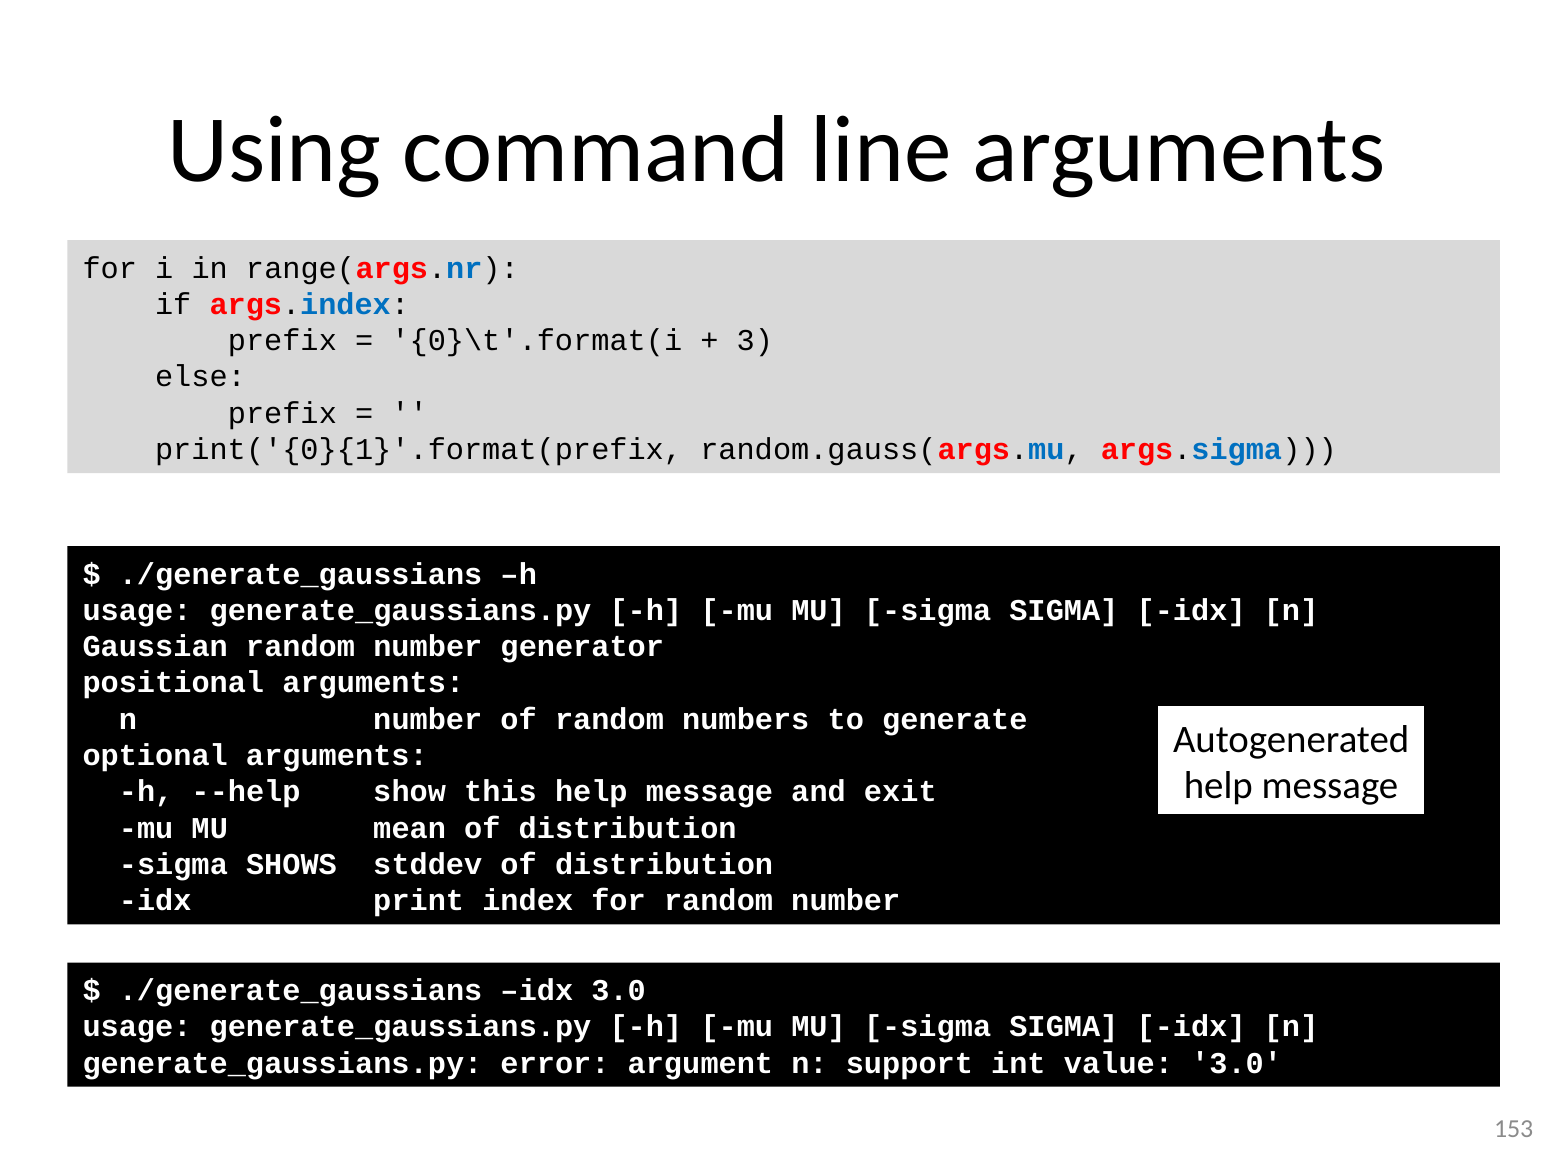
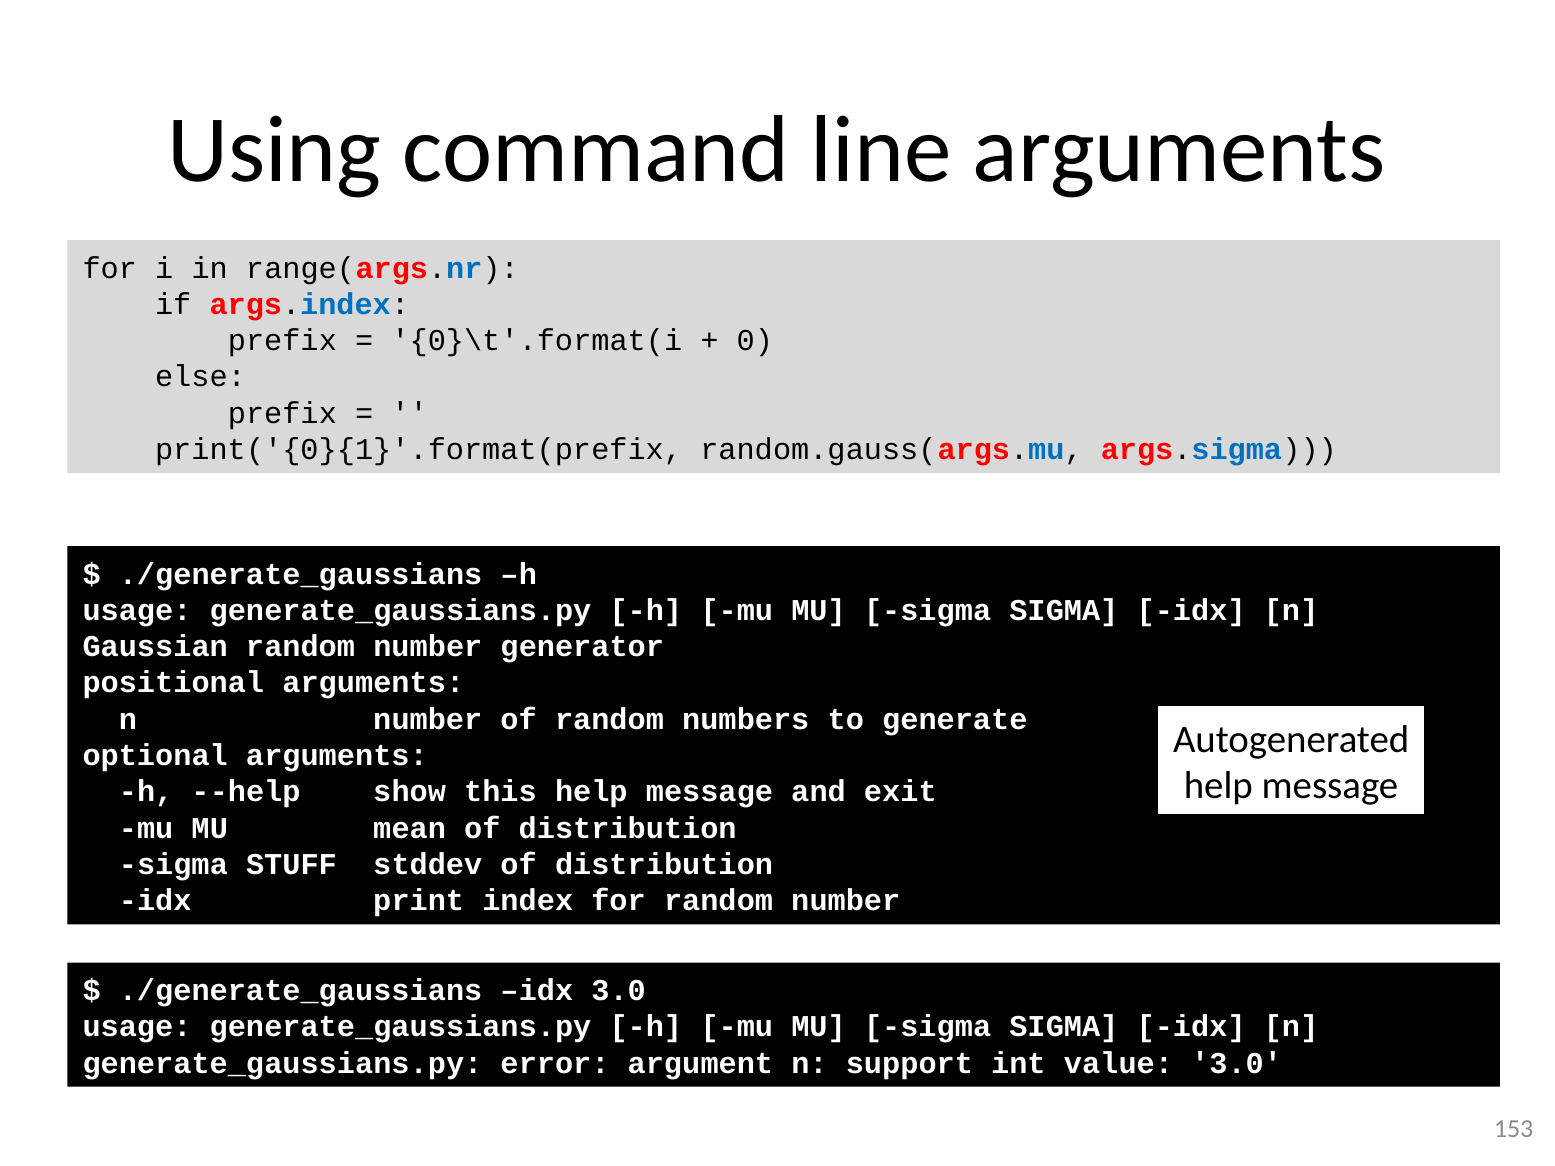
3: 3 -> 0 (755, 341)
SHOWS: SHOWS -> STUFF (291, 865)
